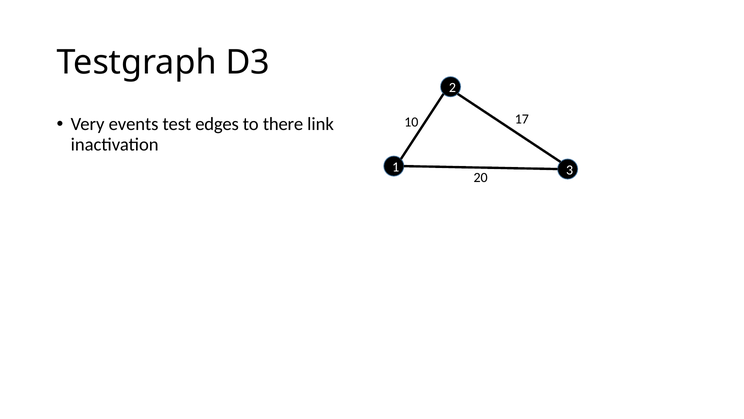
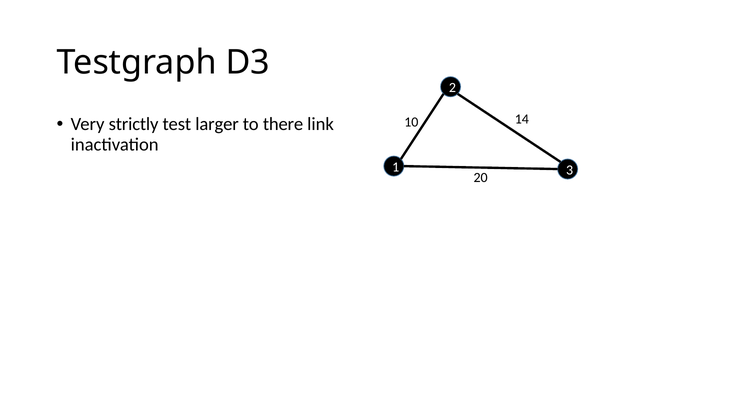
events: events -> strictly (134, 124)
edges: edges -> larger (217, 124)
17: 17 -> 14 (522, 119)
